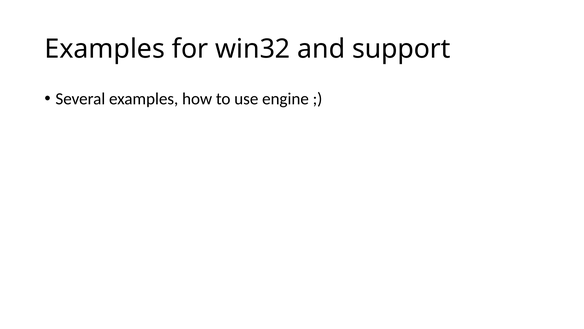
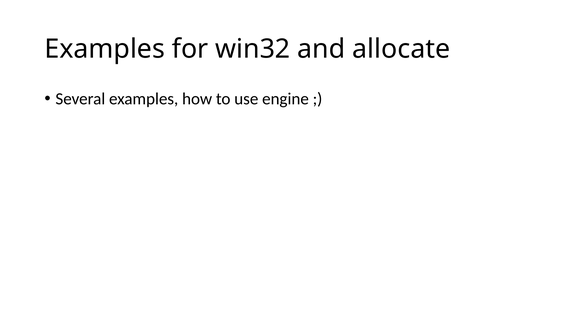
support: support -> allocate (401, 49)
